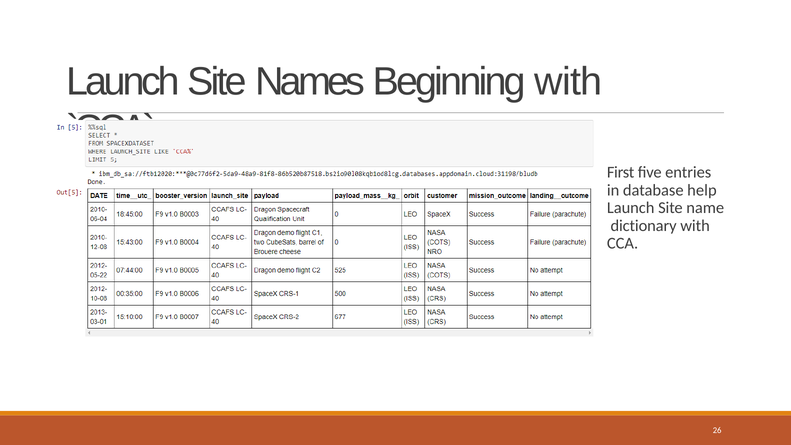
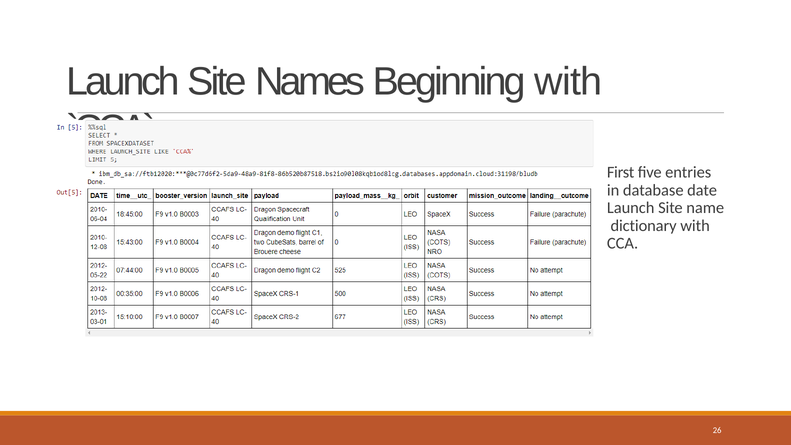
help: help -> date (702, 190)
